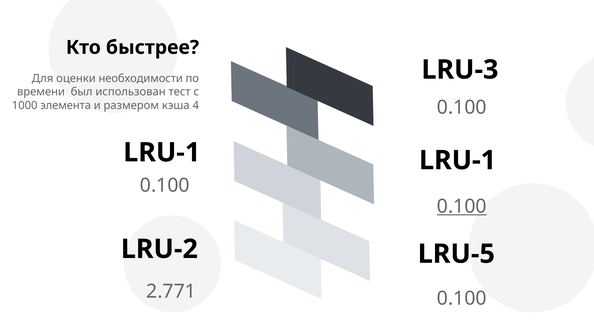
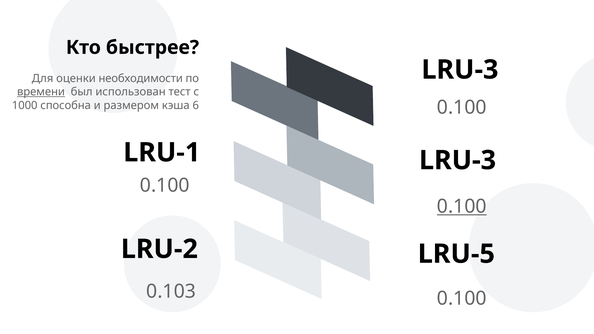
времени underline: none -> present (41, 92)
элемента: элемента -> способна (66, 105)
4: 4 -> 6 (196, 105)
LRU-1: LRU-1 -> LRU-3 (458, 160)
2.771: 2.771 -> 0.103 (171, 291)
